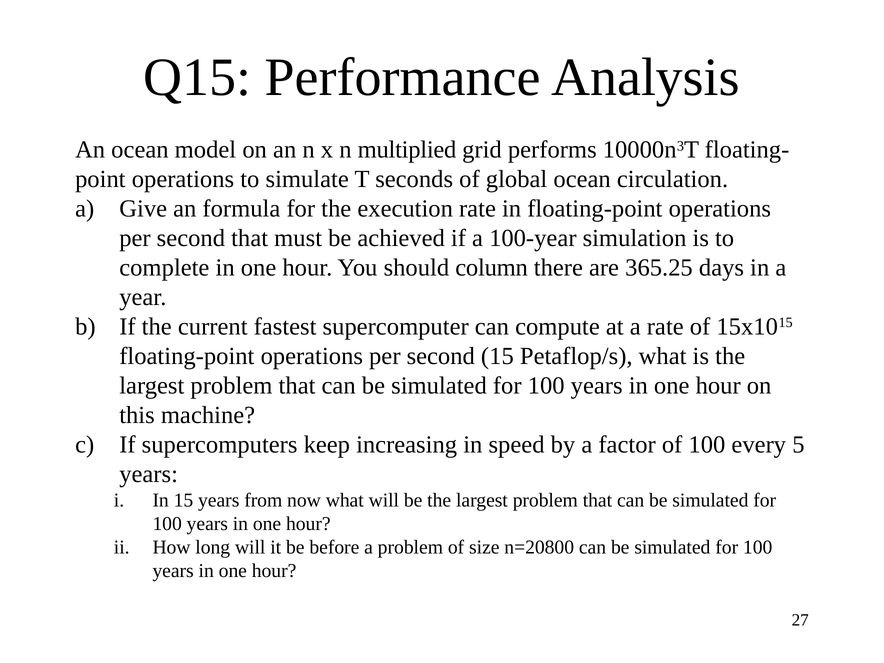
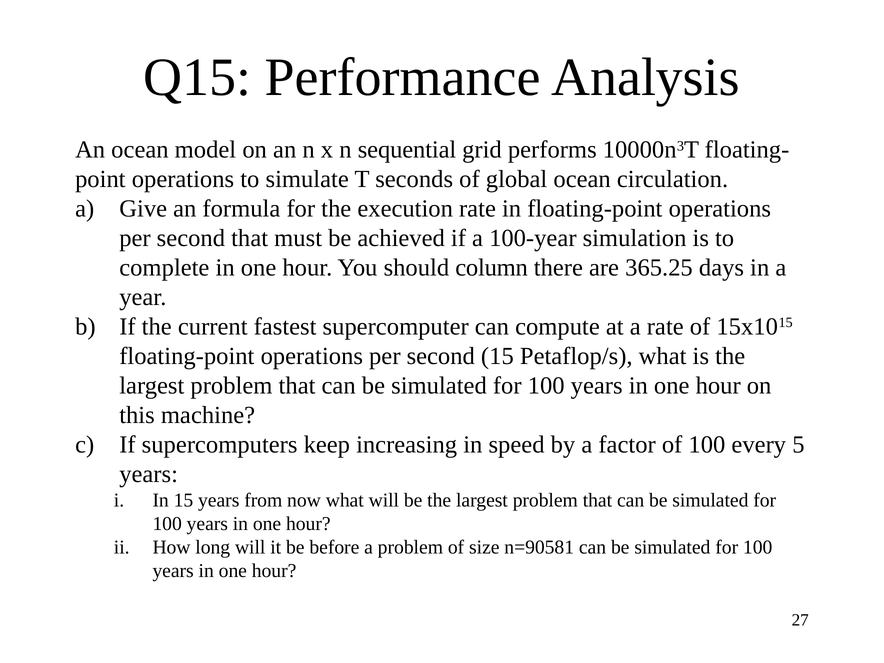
multiplied: multiplied -> sequential (407, 150)
n=20800: n=20800 -> n=90581 (539, 547)
